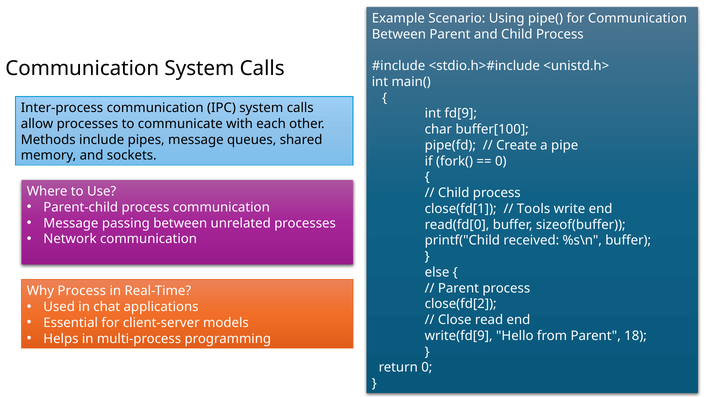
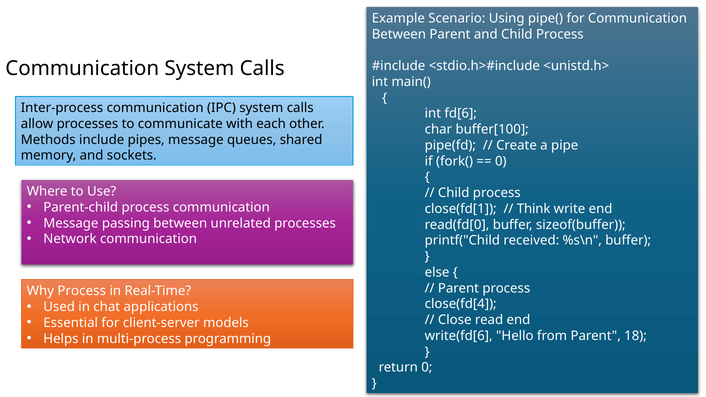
fd[9: fd[9 -> fd[6 (461, 114)
Tools: Tools -> Think (534, 209)
close(fd[2: close(fd[2 -> close(fd[4 (461, 304)
write(fd[9: write(fd[9 -> write(fd[6 (459, 336)
